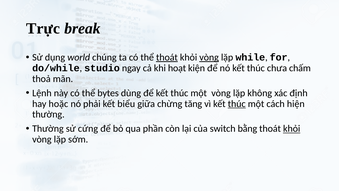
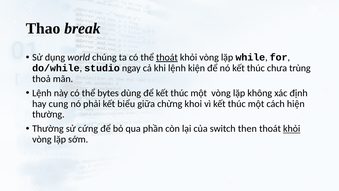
Trực: Trực -> Thao (43, 28)
vòng underline: present -> none (209, 57)
khi hoạt: hoạt -> lệnh (177, 68)
chấm: chấm -> trùng (300, 68)
hoặc: hoặc -> cung (58, 104)
tăng: tăng -> khoi (193, 104)
thúc underline: present -> none (237, 104)
bằng: bằng -> then (247, 128)
